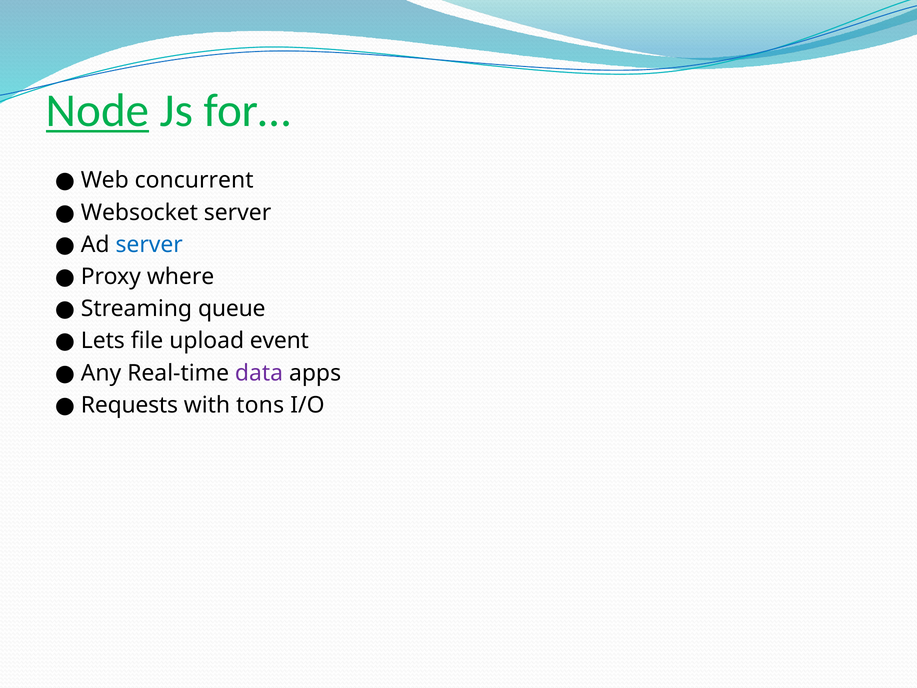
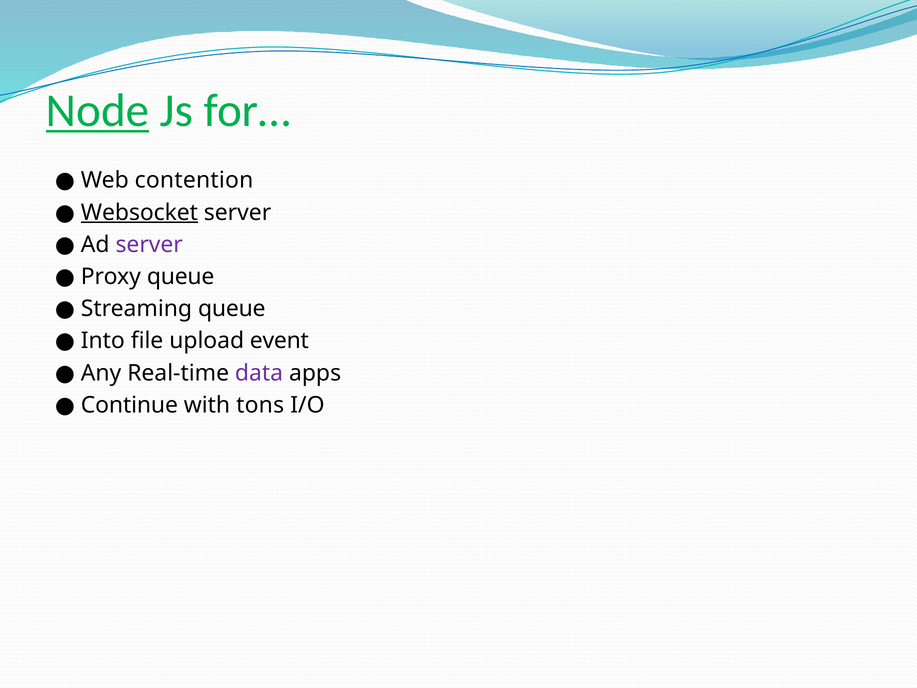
concurrent: concurrent -> contention (194, 180)
Websocket underline: none -> present (139, 212)
server colour: blue -> purple (149, 245)
Proxy where: where -> queue (181, 277)
Lets: Lets -> Into (103, 341)
Requests: Requests -> Continue (129, 405)
